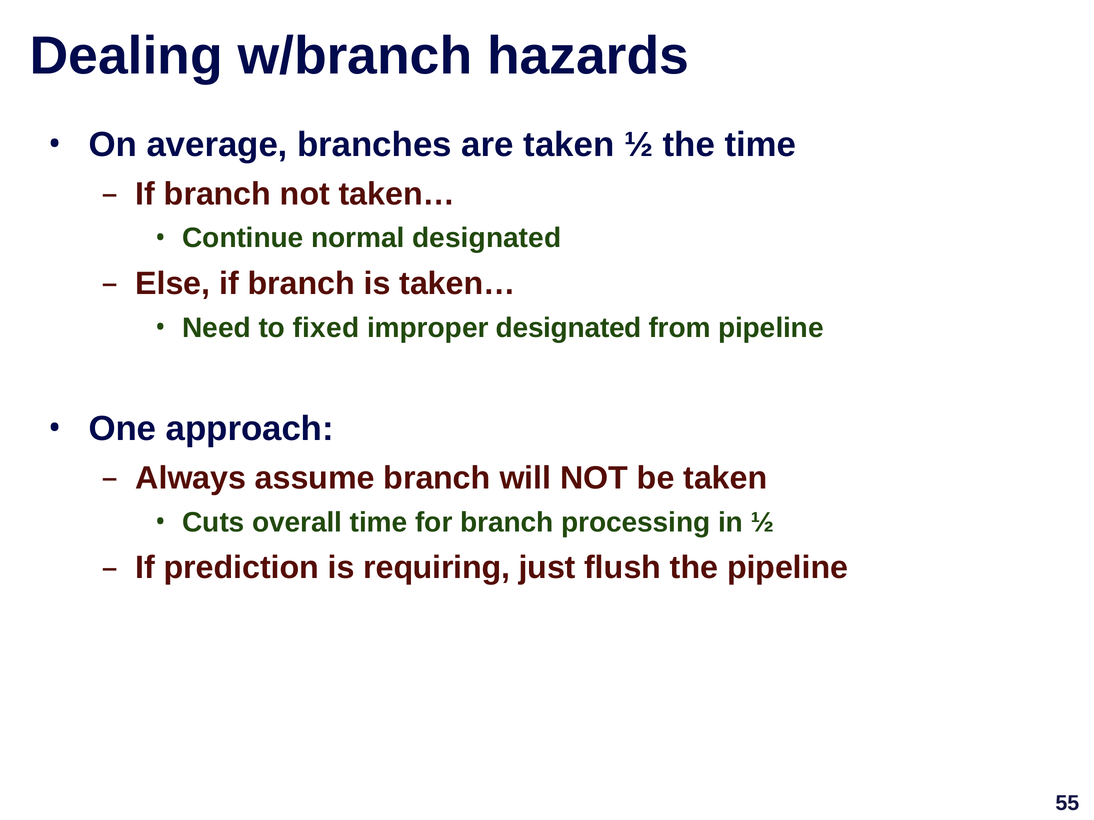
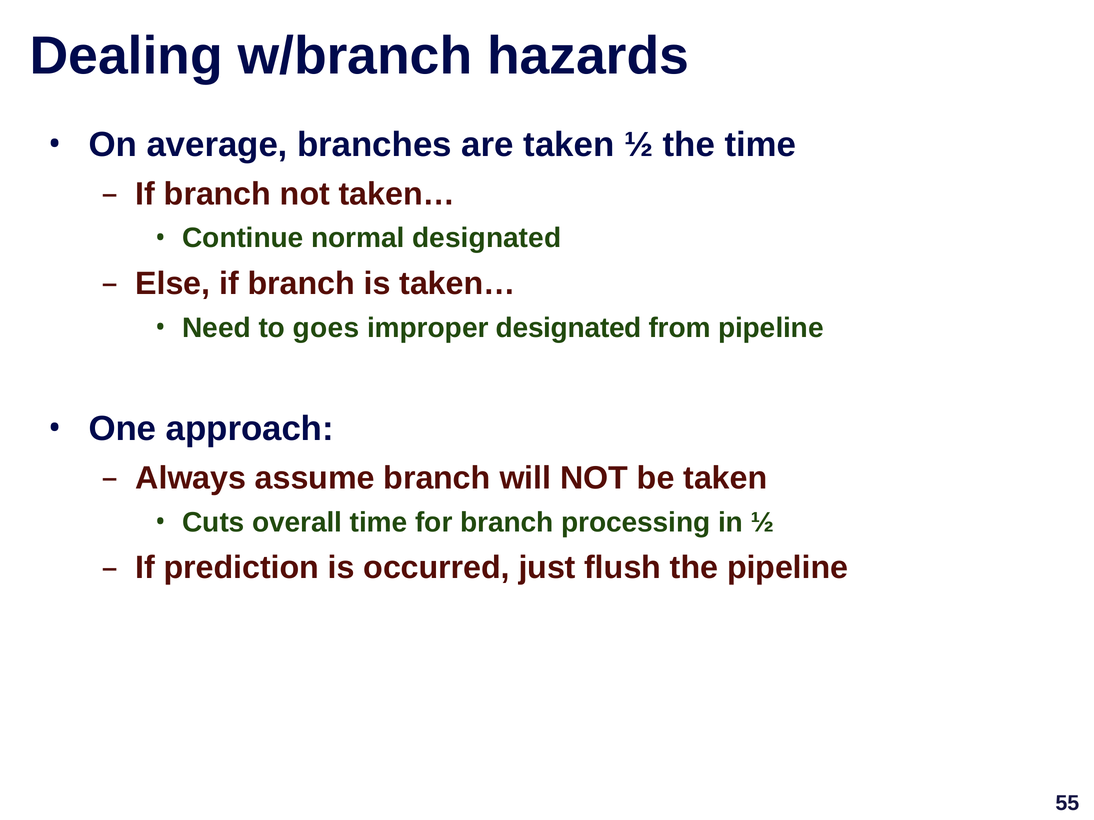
fixed: fixed -> goes (326, 328)
requiring: requiring -> occurred (437, 568)
